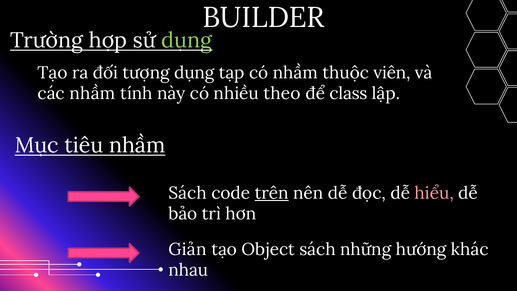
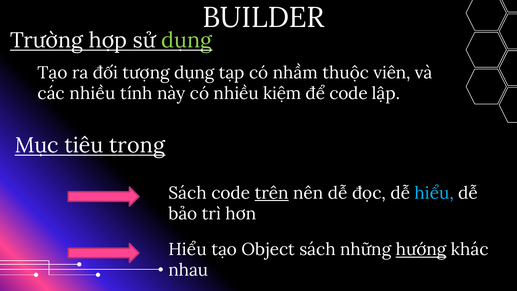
các nhầm: nhầm -> nhiều (92, 94)
theo: theo -> kiệm (282, 94)
để class: class -> code (349, 94)
tiêu nhầm: nhầm -> trong (137, 145)
hiểu colour: pink -> light blue (434, 193)
Giản: Giản -> Hiểu (188, 249)
hướng underline: none -> present (421, 249)
